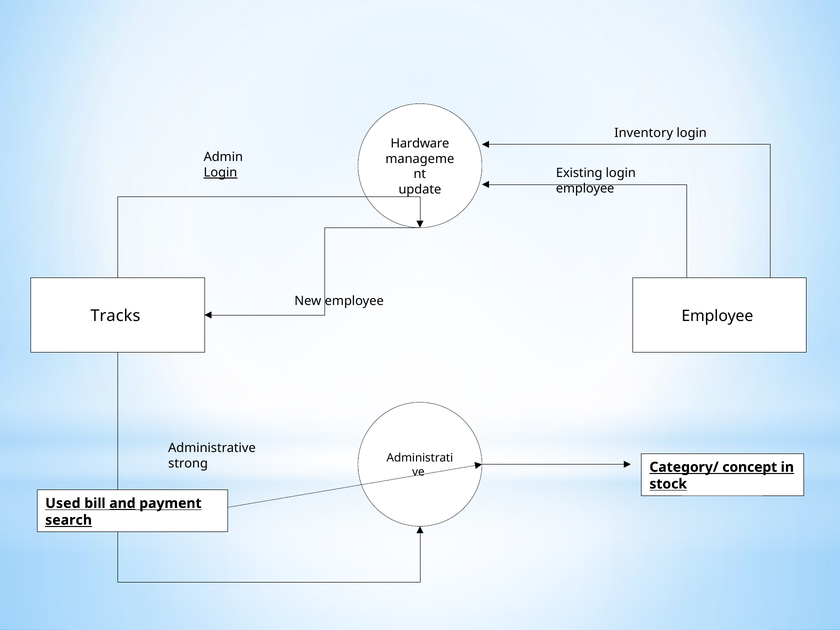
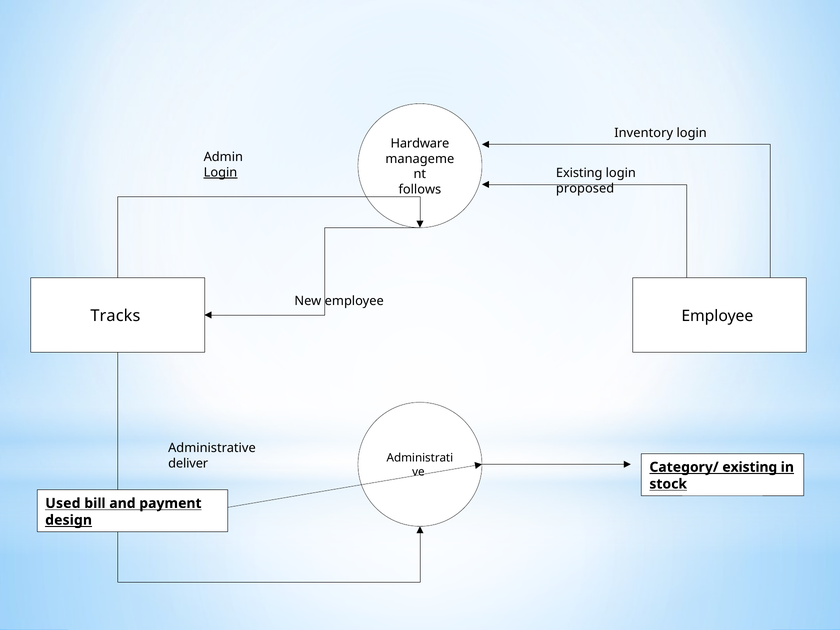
employee: employee -> proposed (585, 188)
update: update -> follows (420, 190)
strong: strong -> deliver (188, 464)
Category/ concept: concept -> existing (750, 467)
and underline: present -> none (122, 503)
search: search -> design (69, 520)
